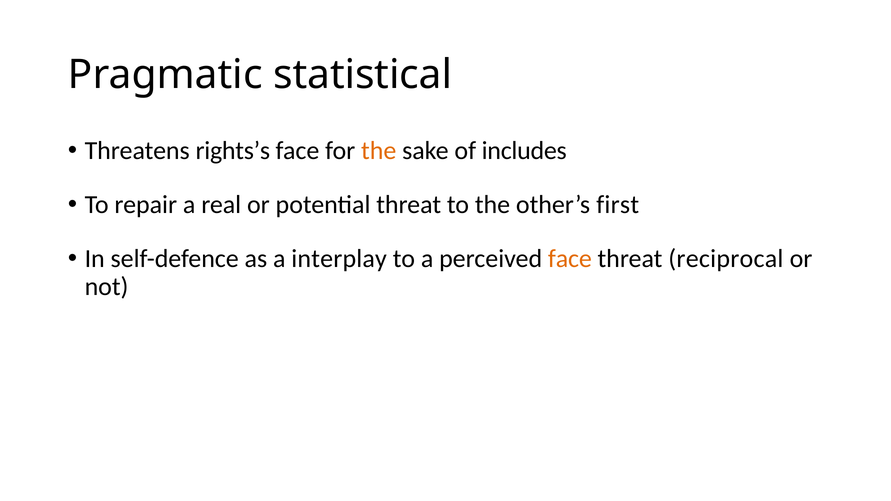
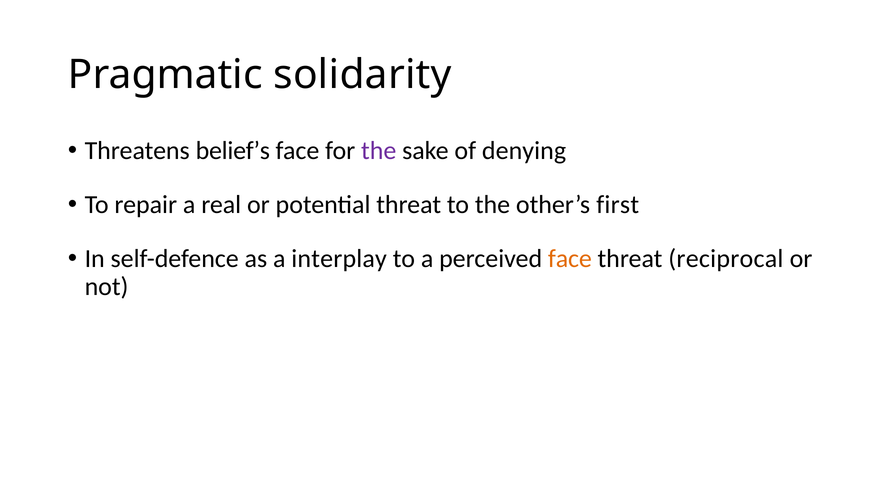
statistical: statistical -> solidarity (363, 75)
rights’s: rights’s -> belief’s (233, 151)
the colour: orange -> purple (379, 151)
includes: includes -> denying (524, 151)
